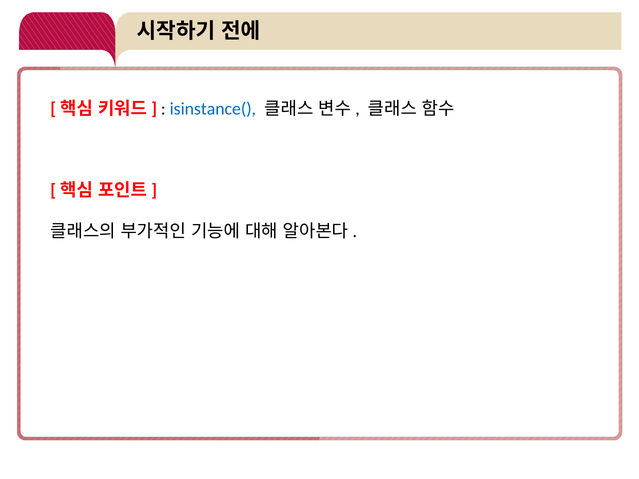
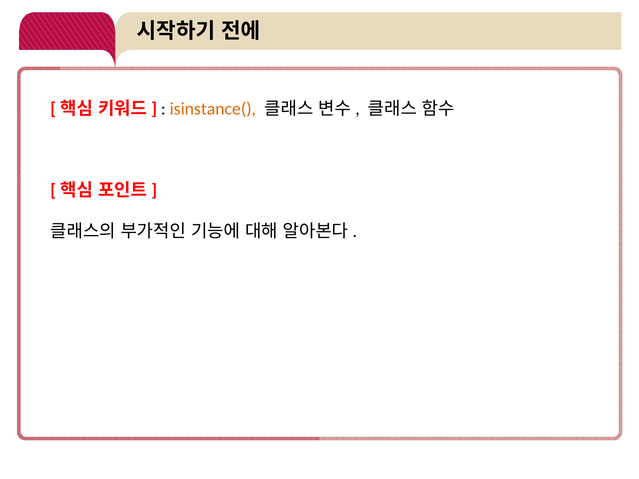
isinstance( colour: blue -> orange (213, 109)
